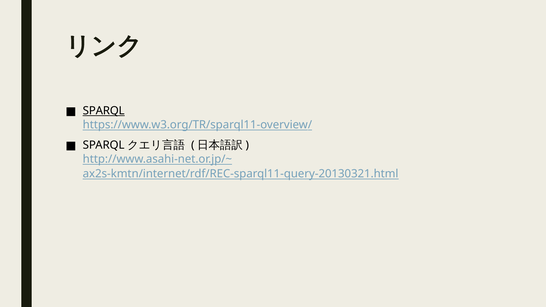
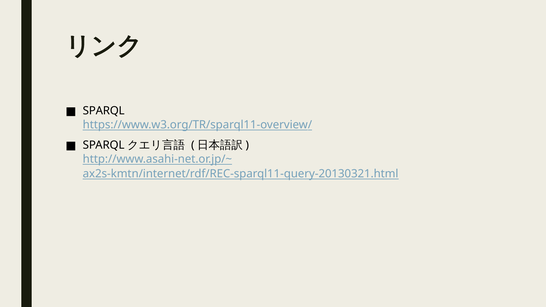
SPARQL underline: present -> none (104, 111)
